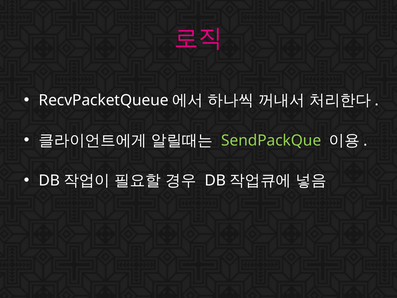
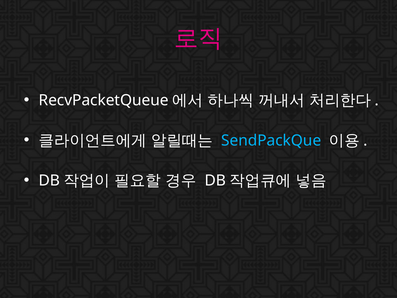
SendPackQue colour: light green -> light blue (271, 140)
